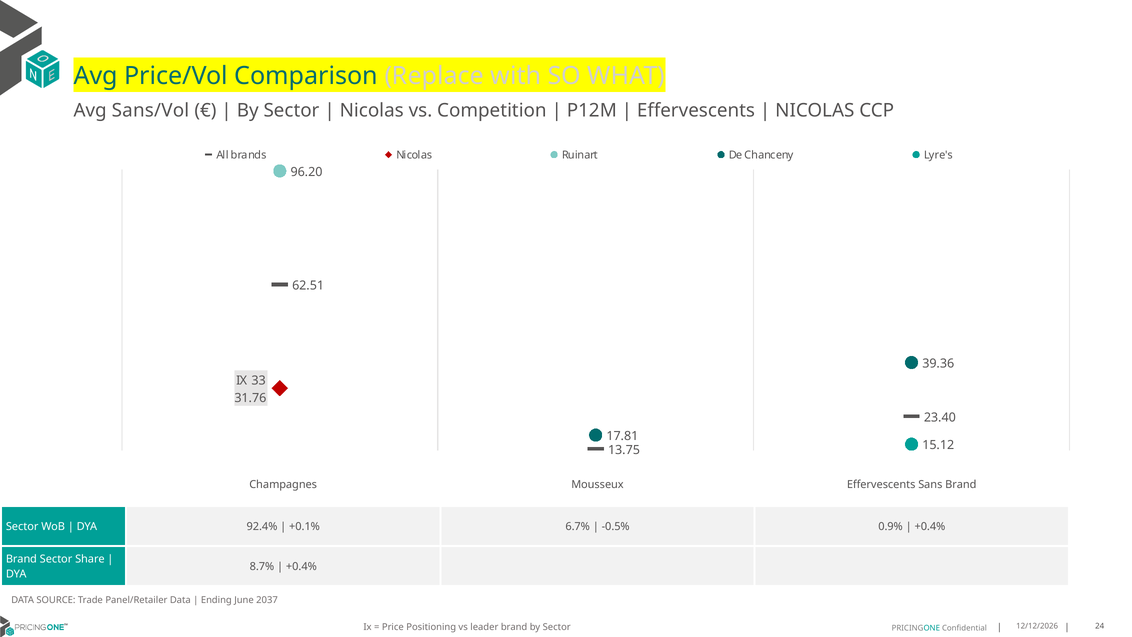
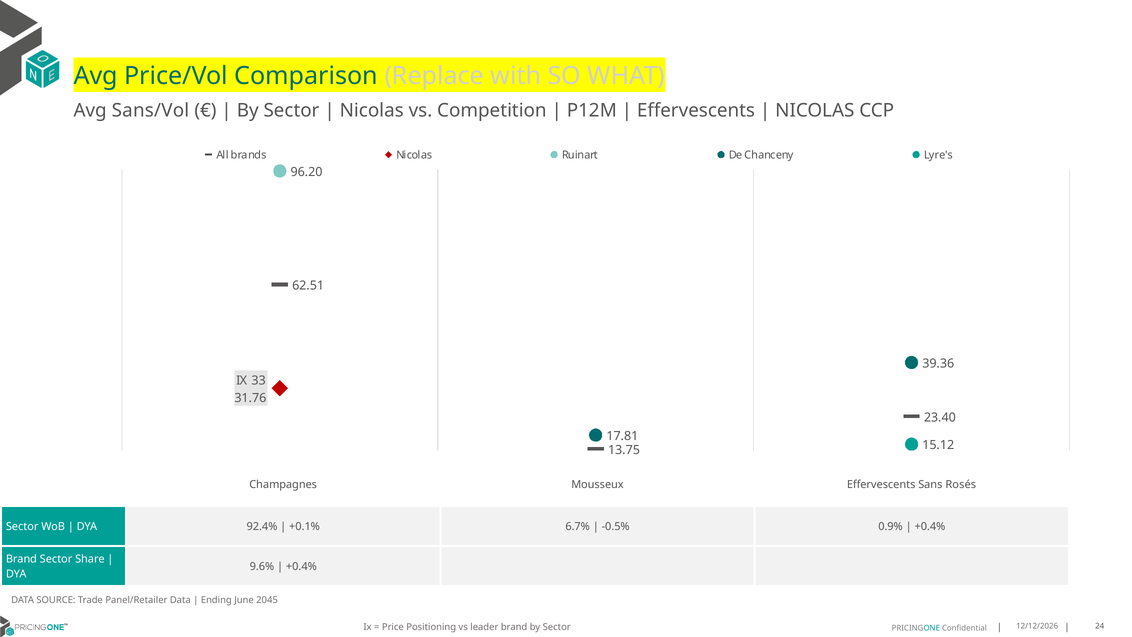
Sans Brand: Brand -> Rosés (961, 485)
8.7%: 8.7% -> 9.6% (262, 566)
2037: 2037 -> 2045 (267, 600)
